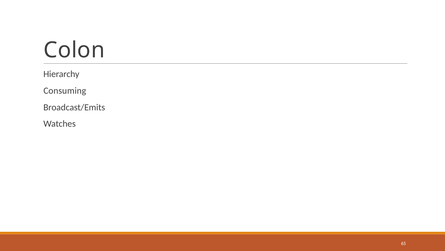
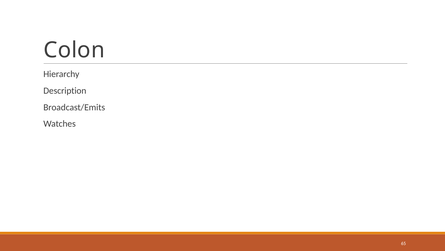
Consuming: Consuming -> Description (65, 90)
